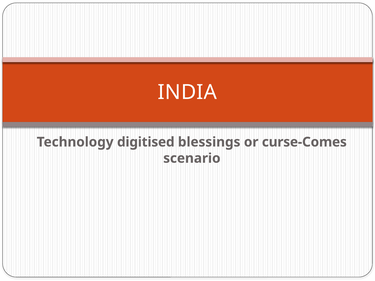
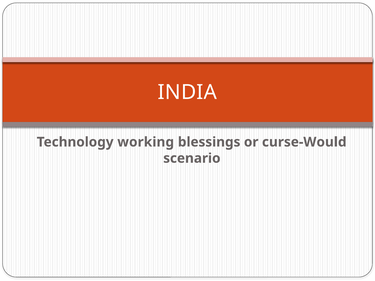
digitised: digitised -> working (146, 142)
curse-Comes: curse-Comes -> curse-Would (304, 142)
